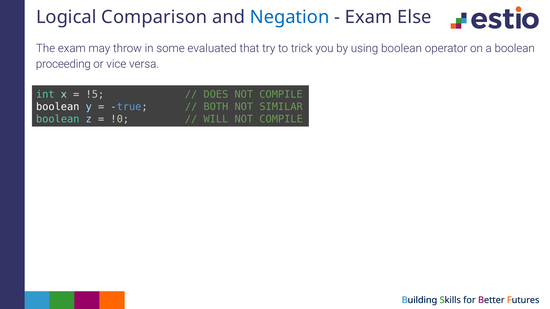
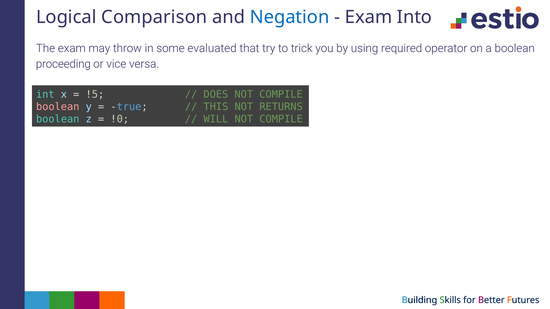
Else: Else -> Into (414, 17)
using boolean: boolean -> required (402, 48)
boolean colour: white -> pink (58, 107)
BOTH: BOTH -> THIS (216, 107)
SIMILAR: SIMILAR -> RETURNS (281, 107)
